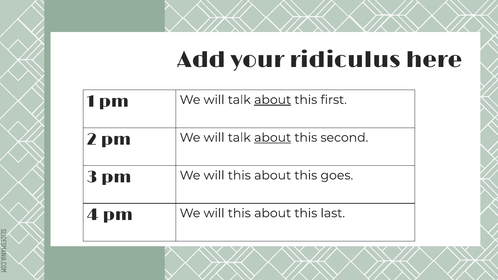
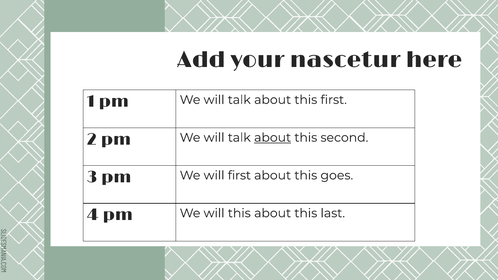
ridiculus: ridiculus -> nascetur (345, 60)
about underline: present -> none (273, 100)
this: this -> first (239, 175)
